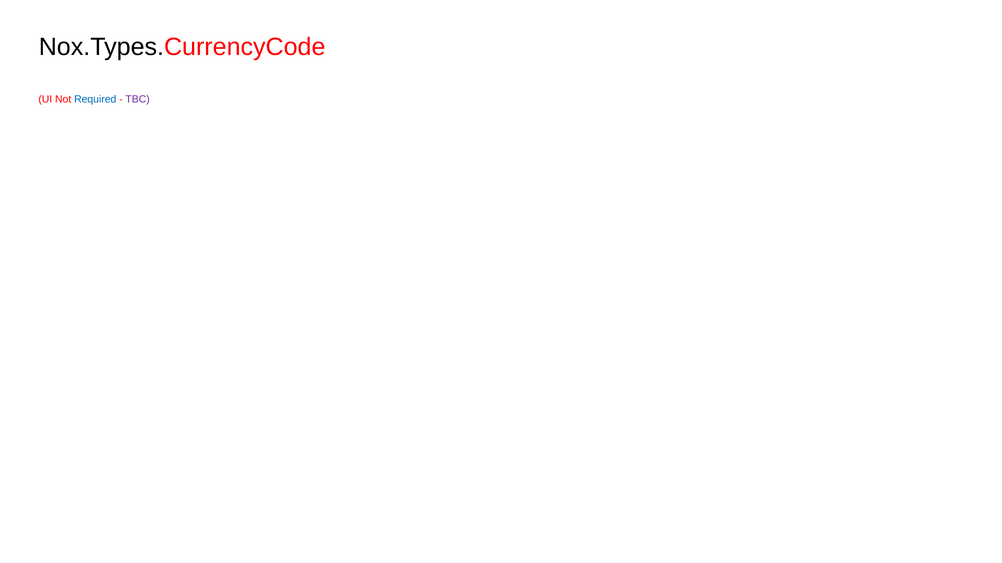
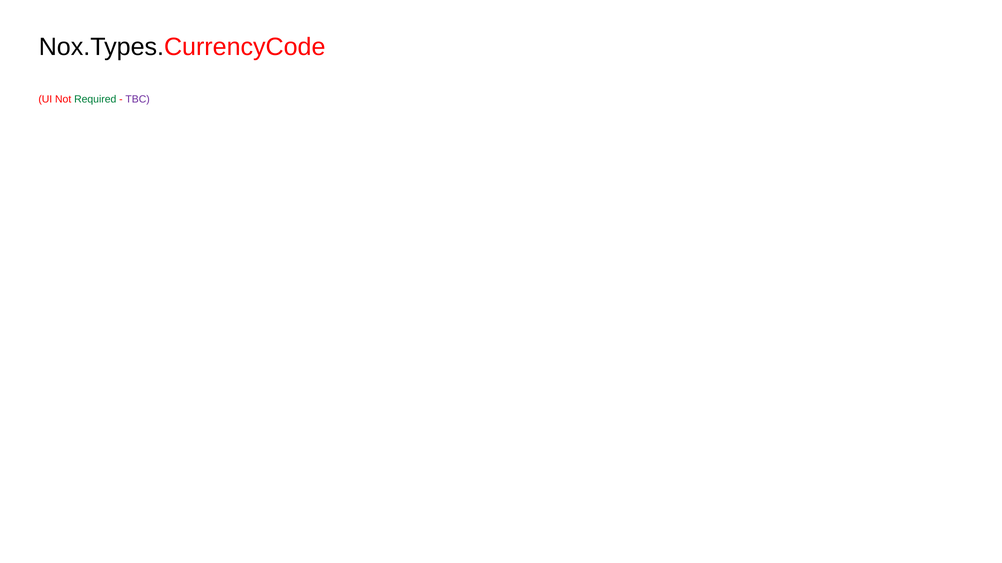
Required colour: blue -> green (95, 99)
